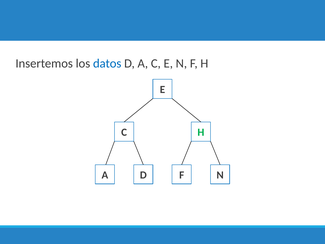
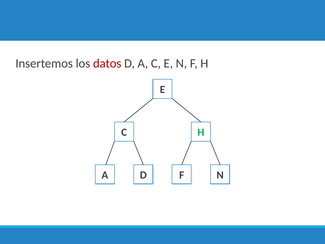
datos colour: blue -> red (107, 63)
